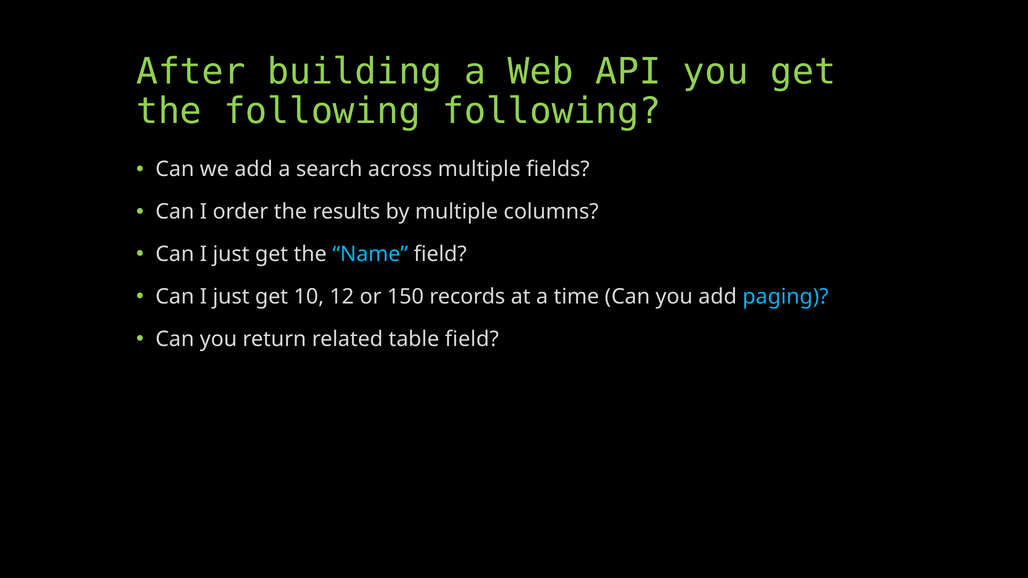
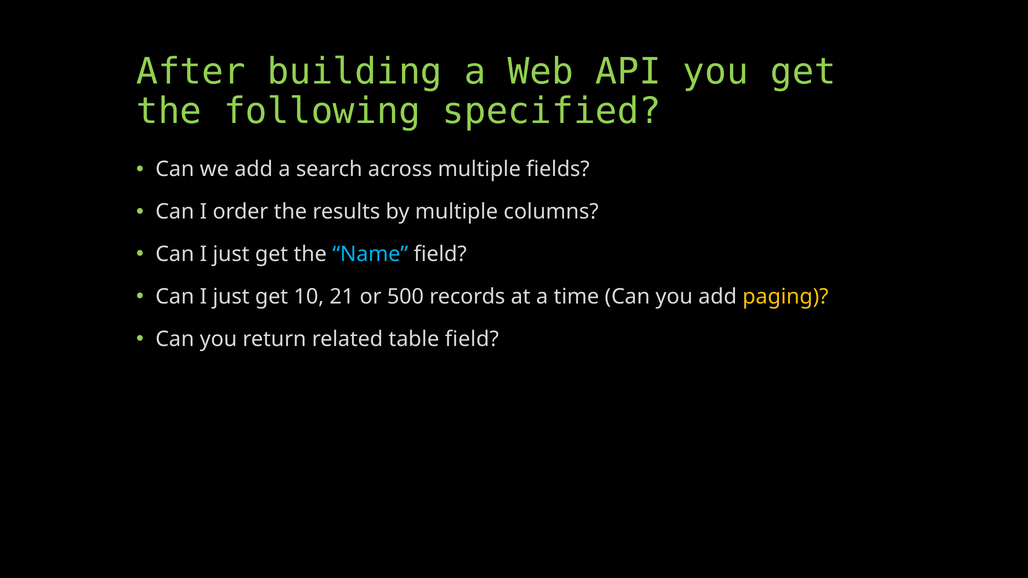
following following: following -> specified (552, 111)
12: 12 -> 21 (342, 297)
150: 150 -> 500 (405, 297)
paging colour: light blue -> yellow (785, 297)
